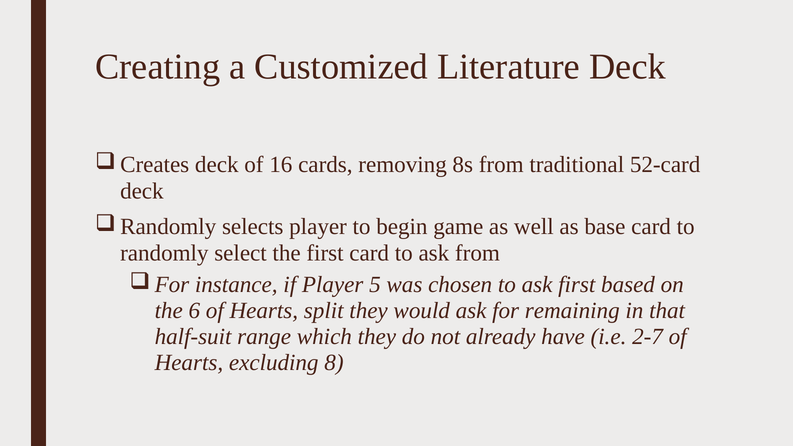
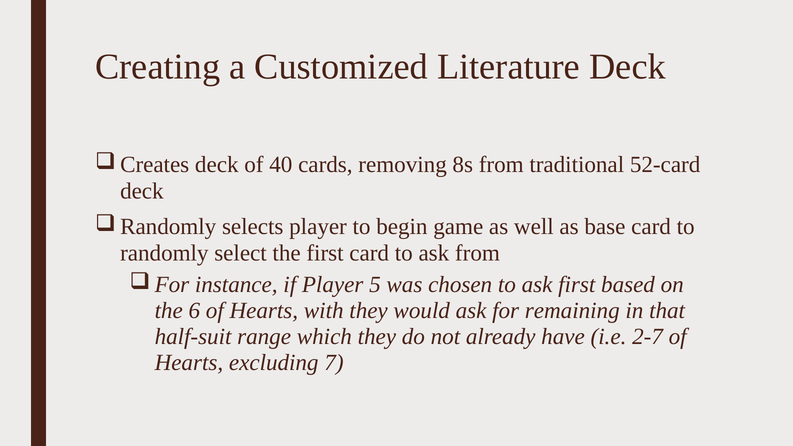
16: 16 -> 40 (281, 165)
split: split -> with (324, 311)
8: 8 -> 7 (334, 363)
